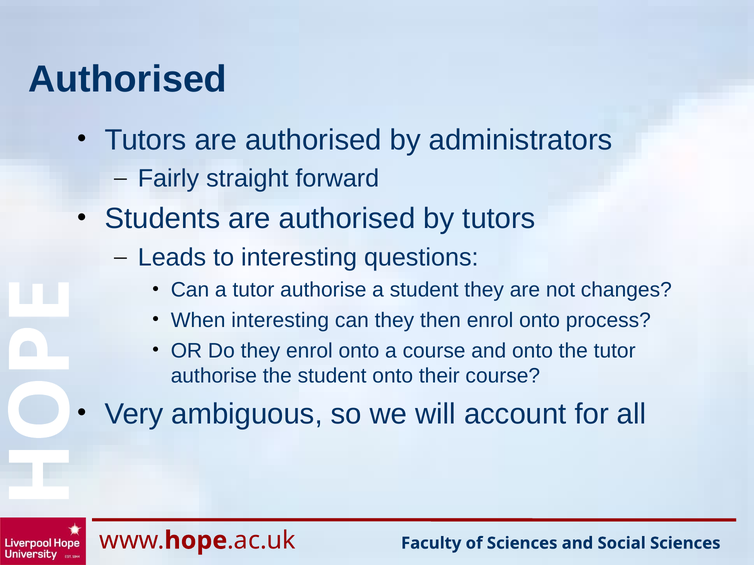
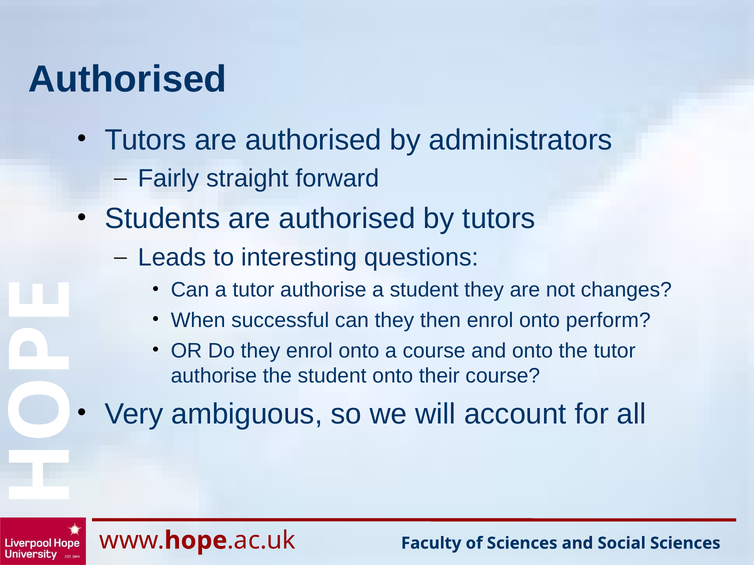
When interesting: interesting -> successful (280, 321)
process: process -> perform (608, 321)
